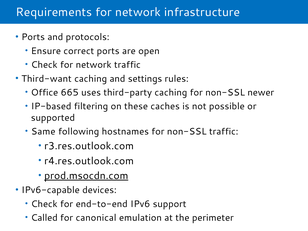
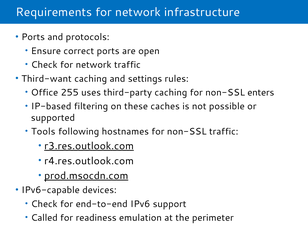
665: 665 -> 255 (70, 93)
newer: newer -> enters (261, 93)
Same: Same -> Tools (43, 132)
r3.res.outlook.com underline: none -> present (89, 146)
canonical: canonical -> readiness (96, 218)
